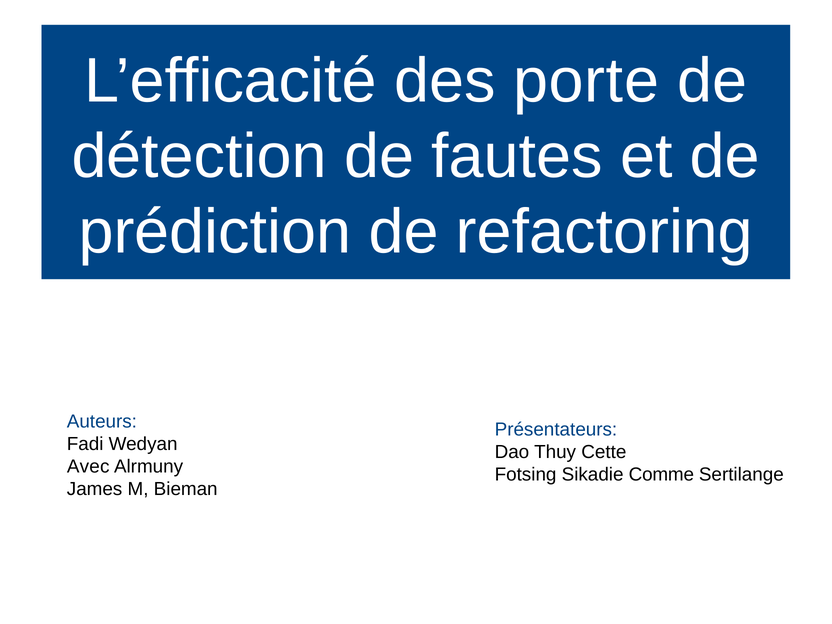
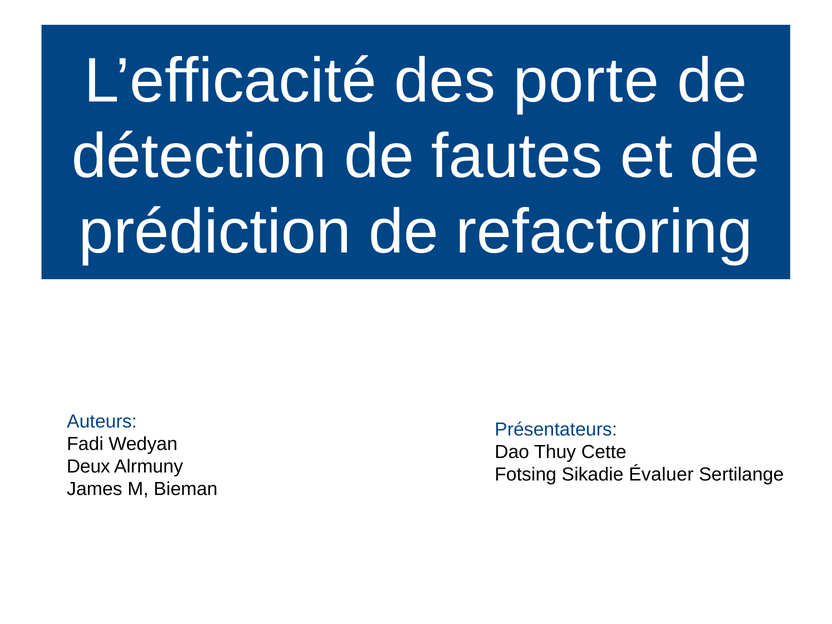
Avec: Avec -> Deux (88, 467)
Comme: Comme -> Évaluer (661, 475)
